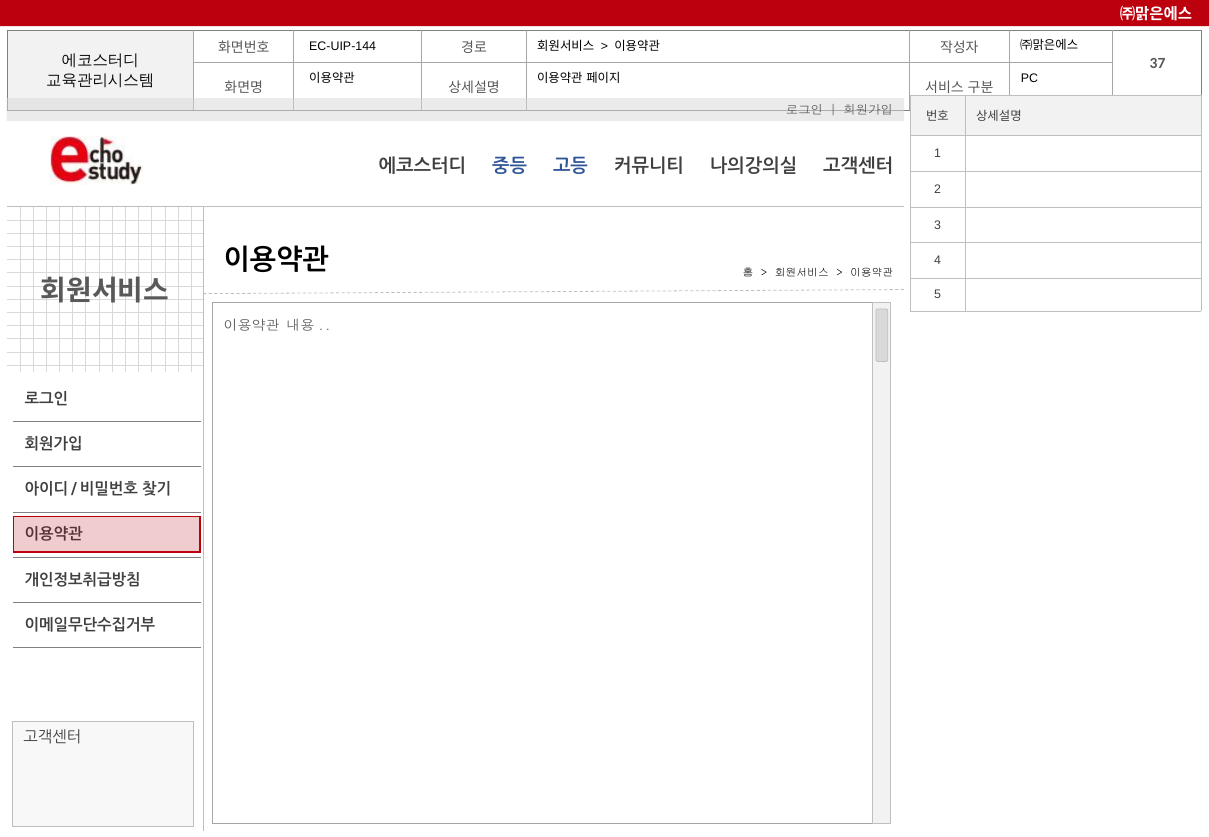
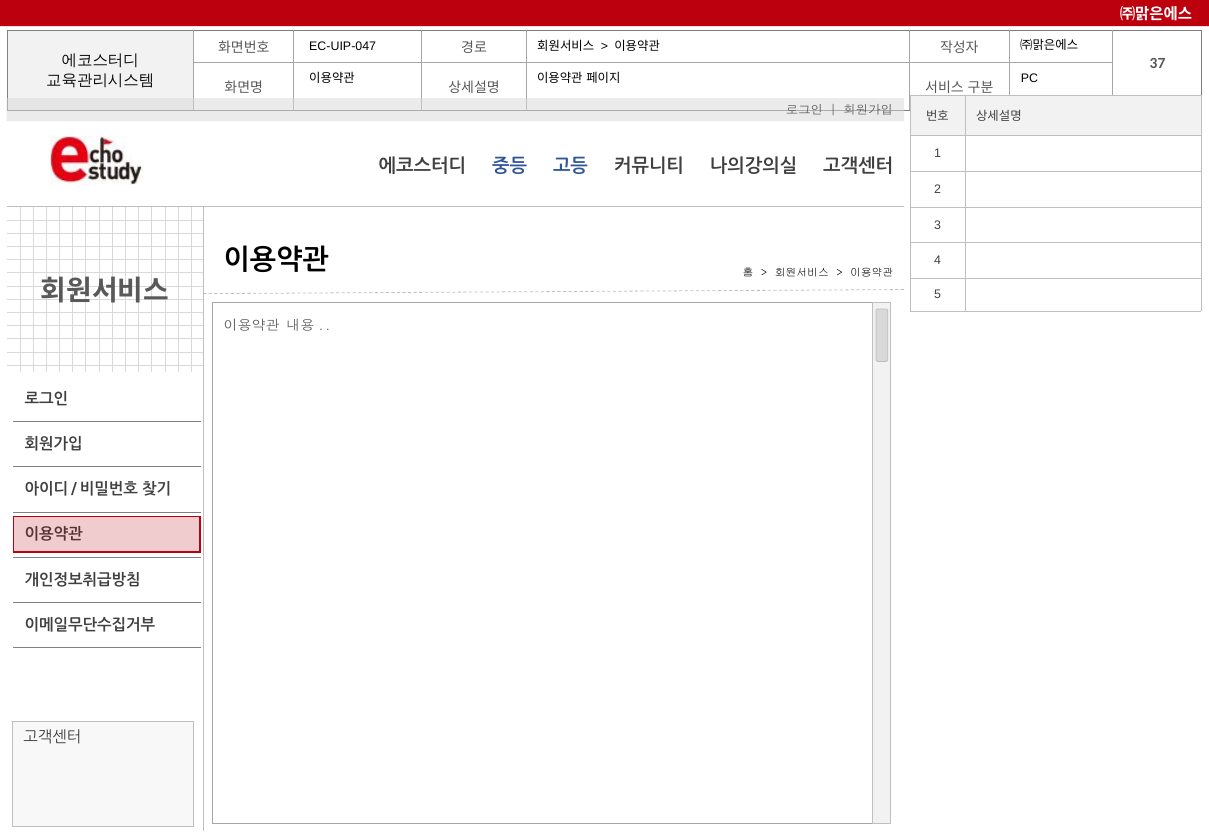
EC-UIP-144: EC-UIP-144 -> EC-UIP-047 (343, 46)
